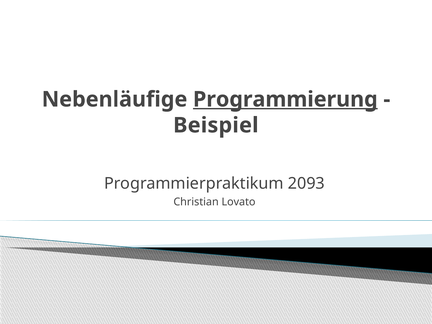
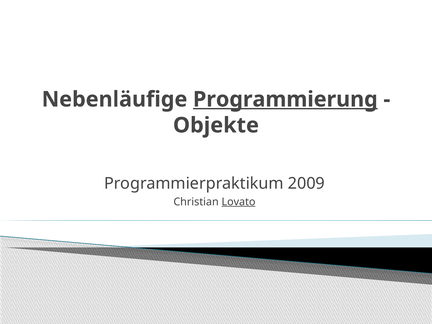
Beispiel: Beispiel -> Objekte (216, 125)
2093: 2093 -> 2009 (306, 184)
Lovato underline: none -> present (239, 202)
